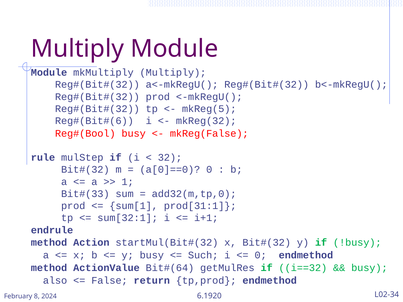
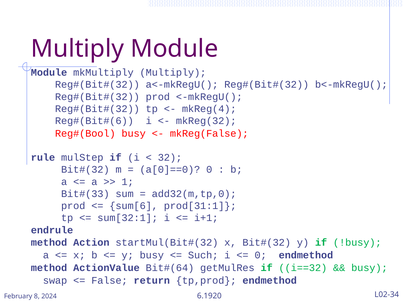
mkReg(5: mkReg(5 -> mkReg(4 (209, 109)
sum[1: sum[1 -> sum[6 (134, 206)
also: also -> swap (55, 281)
